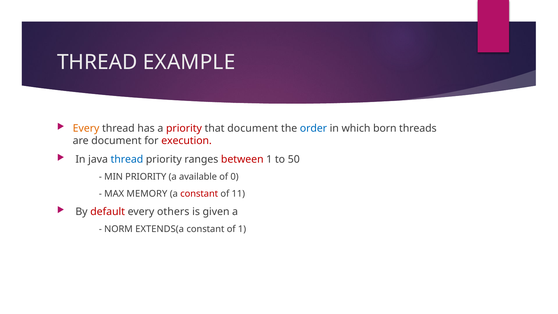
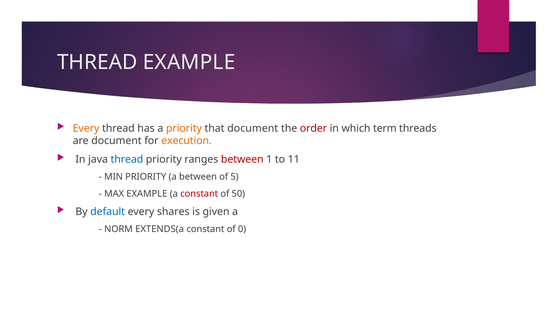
priority colour: red -> orange (184, 128)
order colour: blue -> red (313, 128)
born: born -> term (385, 128)
execution colour: red -> orange (187, 141)
50: 50 -> 11 (294, 159)
a available: available -> between (198, 177)
0: 0 -> 5 (235, 177)
MAX MEMORY: MEMORY -> EXAMPLE (147, 194)
11: 11 -> 50 (238, 194)
default colour: red -> blue (108, 211)
others: others -> shares (173, 211)
of 1: 1 -> 0 (242, 229)
